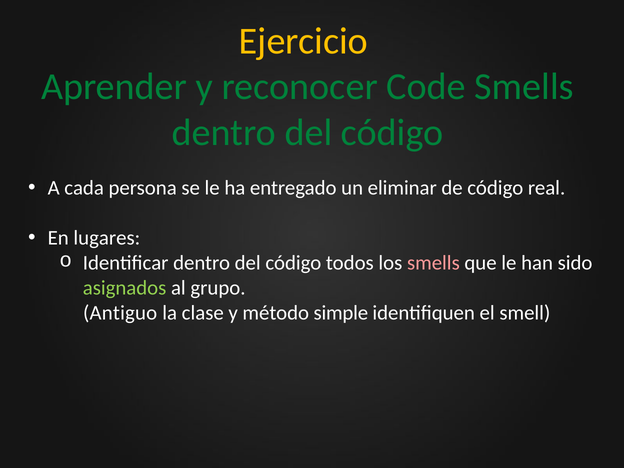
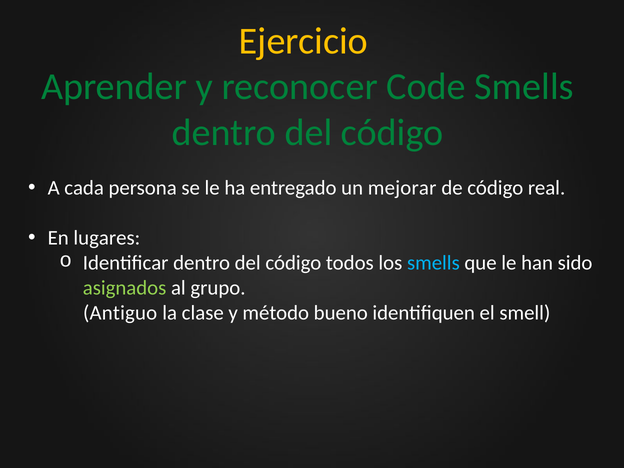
eliminar: eliminar -> mejorar (402, 188)
smells colour: pink -> light blue (433, 263)
simple: simple -> bueno (341, 313)
